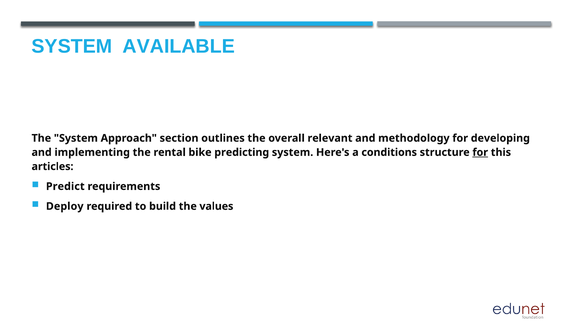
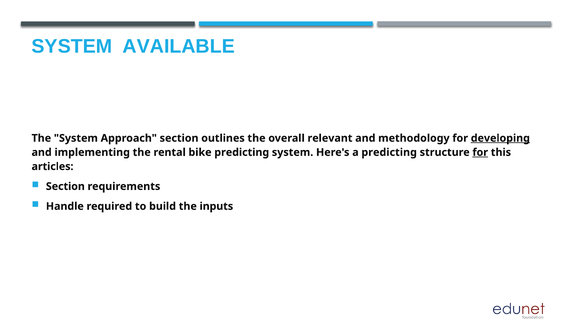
developing underline: none -> present (500, 138)
a conditions: conditions -> predicting (389, 152)
Predict: Predict -> Section (65, 186)
Deploy: Deploy -> Handle (65, 206)
values: values -> inputs (216, 206)
